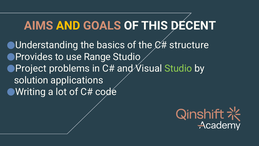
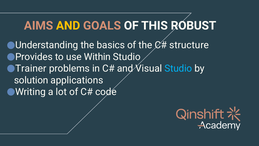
DECENT: DECENT -> ROBUST (193, 26)
Range: Range -> Within (97, 57)
Project: Project -> Trainer (31, 68)
Studio colour: light green -> light blue (178, 68)
